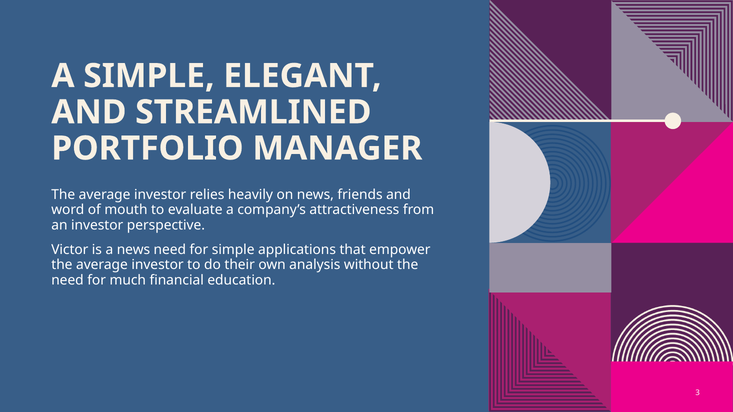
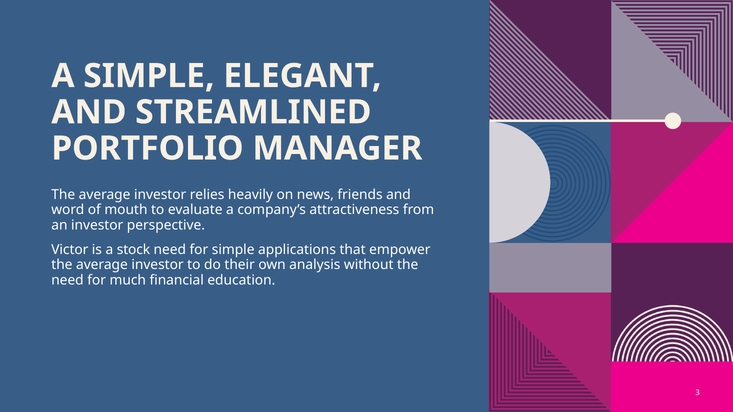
a news: news -> stock (133, 250)
